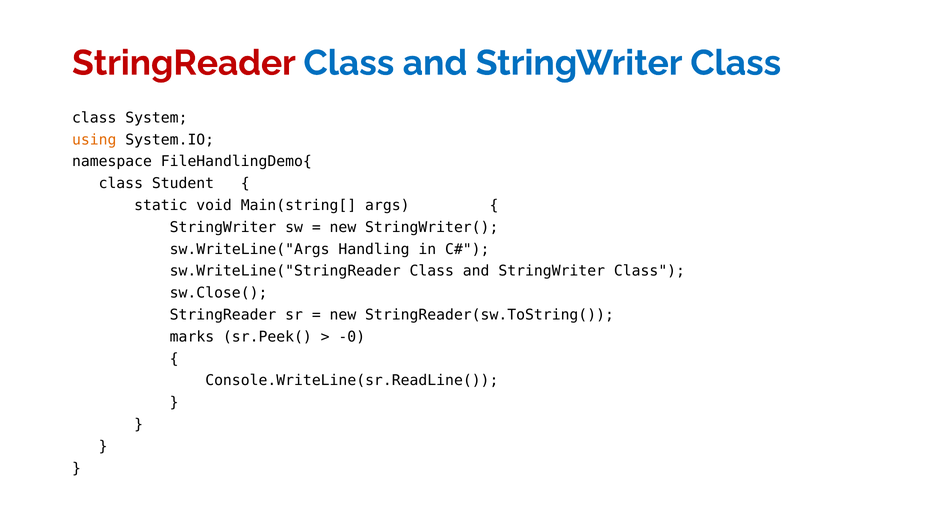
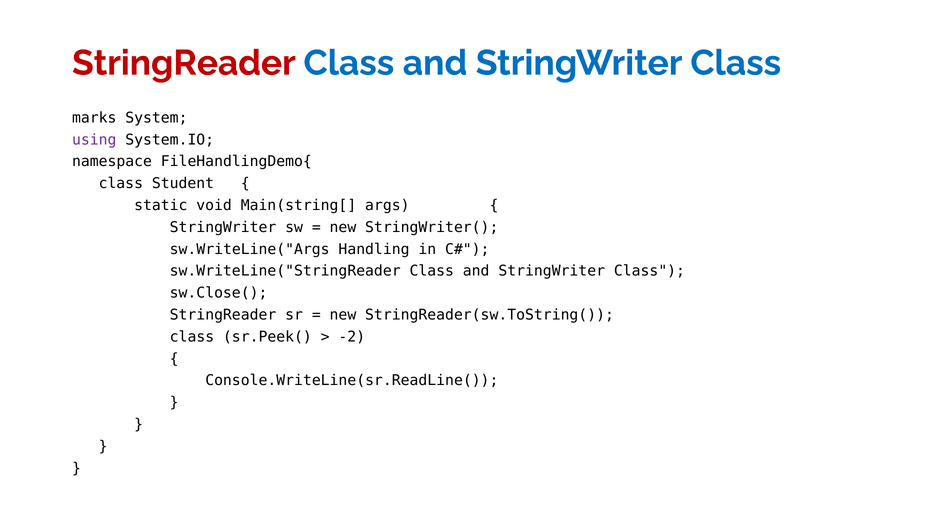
class: class -> marks (94, 118)
using colour: orange -> purple (94, 140)
marks: marks -> class (192, 336)
-0: -0 -> -2 (352, 336)
